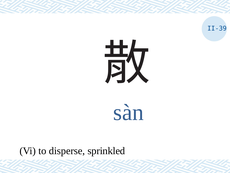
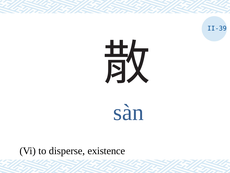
sprinkled: sprinkled -> existence (106, 150)
